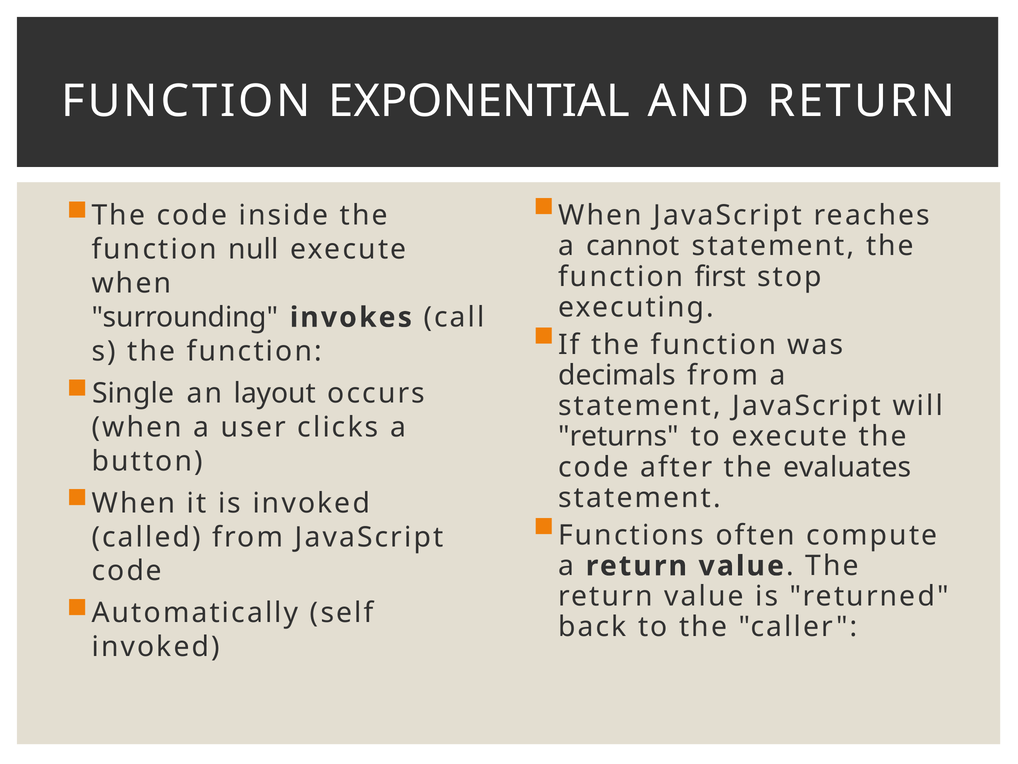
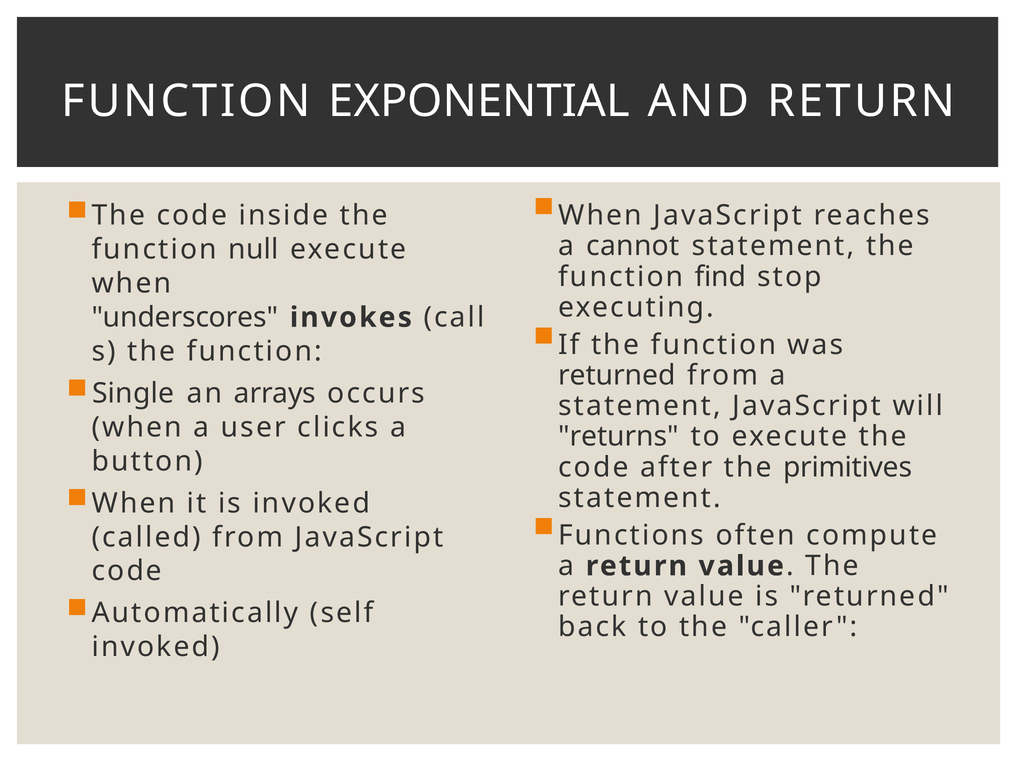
first: first -> find (720, 277)
surrounding: surrounding -> underscores (185, 317)
decimals: decimals -> returned (617, 375)
layout: layout -> arrays (275, 393)
evaluates: evaluates -> primitives (848, 467)
